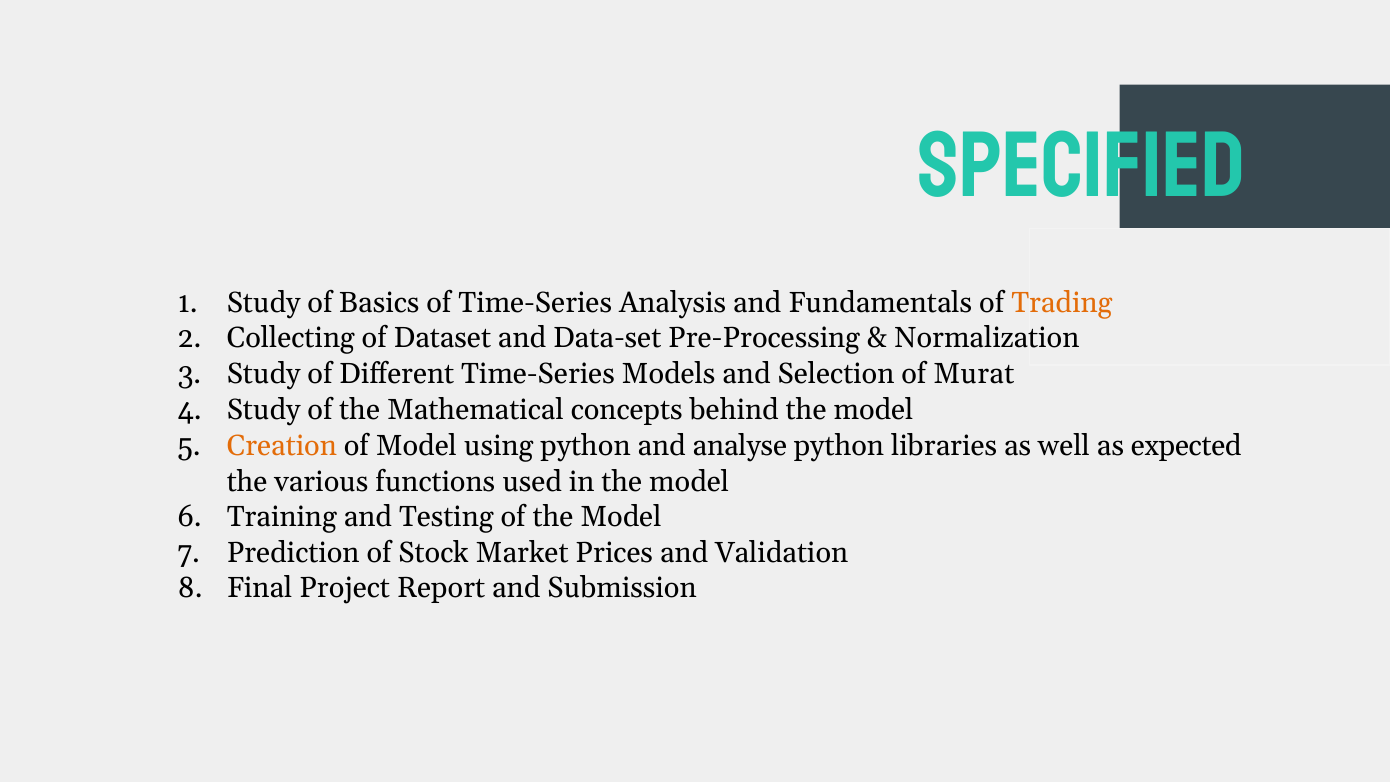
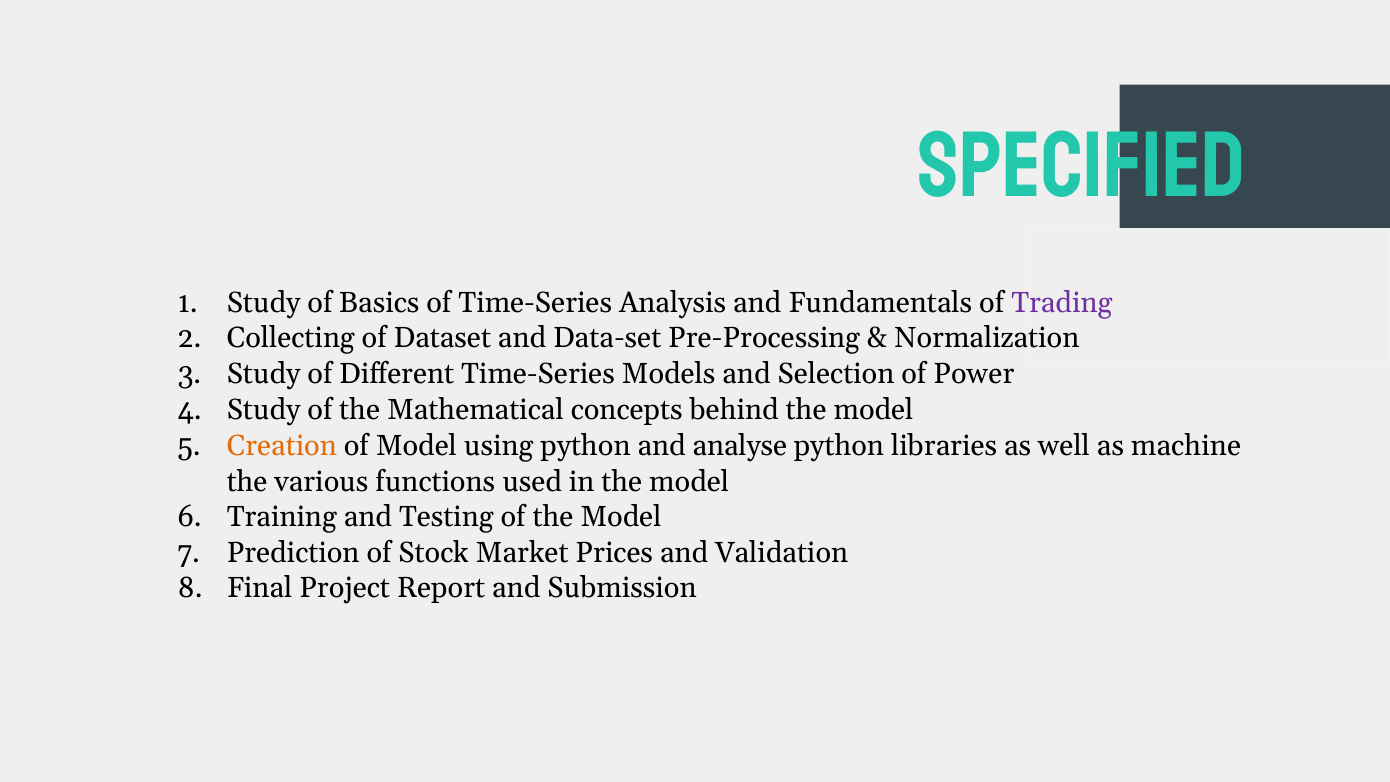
Trading colour: orange -> purple (1062, 303)
Murat: Murat -> Power (974, 374)
expected: expected -> machine (1186, 446)
